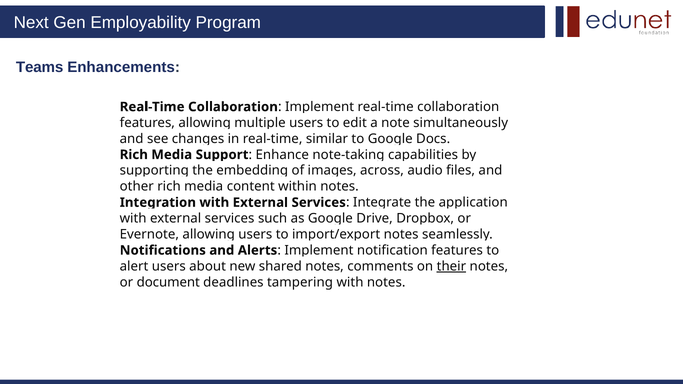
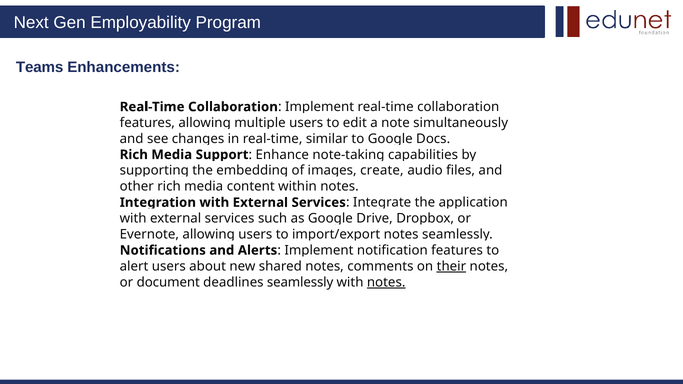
across: across -> create (382, 171)
deadlines tampering: tampering -> seamlessly (300, 282)
notes underline: none -> present (386, 282)
